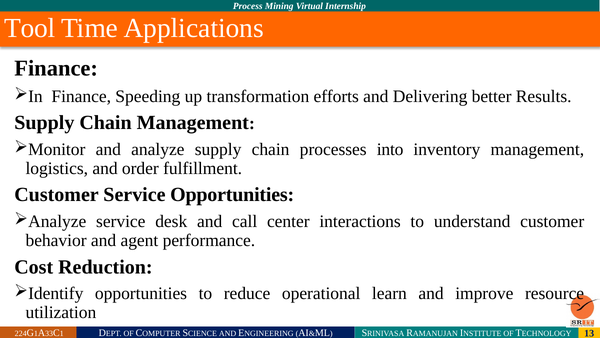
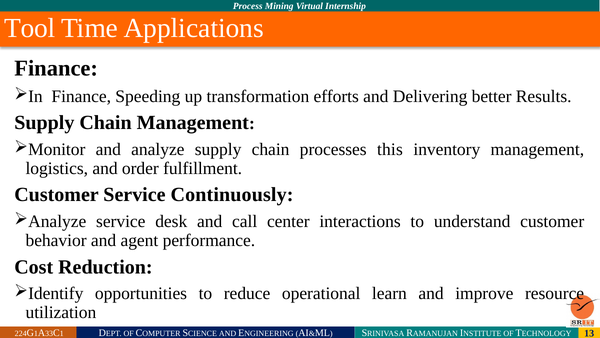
into: into -> this (390, 149)
Service Opportunities: Opportunities -> Continuously (232, 195)
